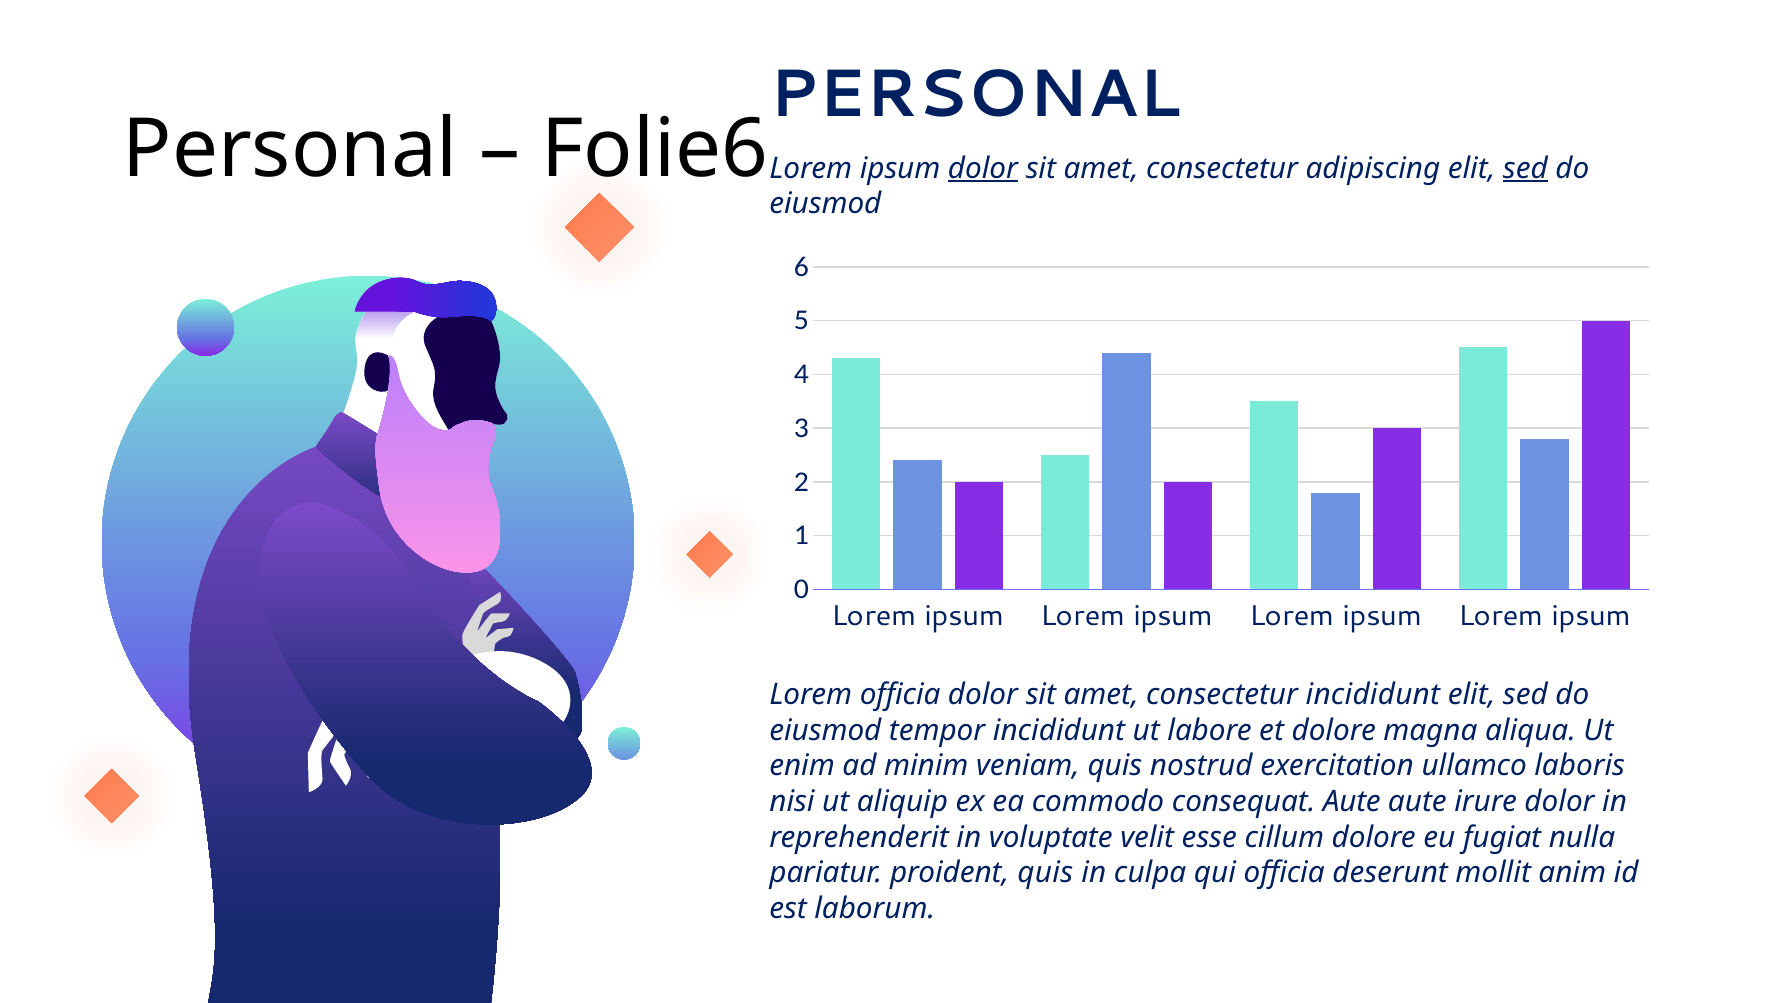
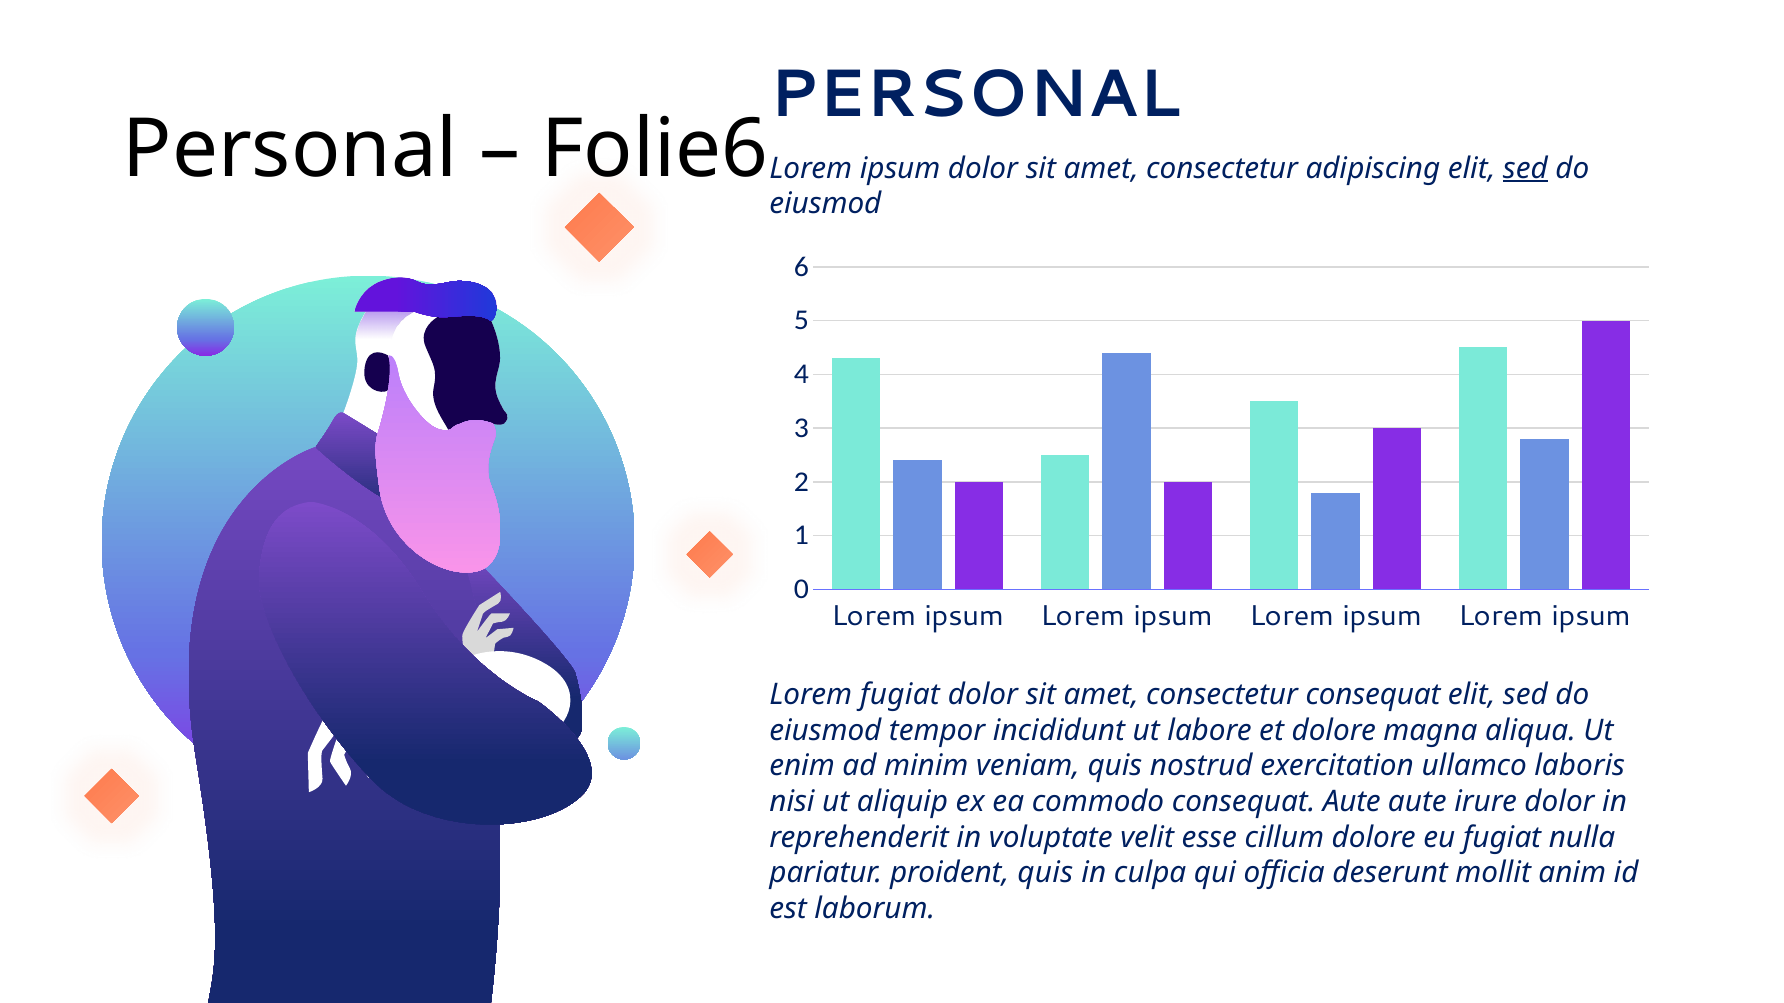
dolor underline: present -> none (983, 168)
Lorem officia: officia -> fugiat (900, 695)
consectetur incididunt: incididunt -> consequat (1373, 695)
